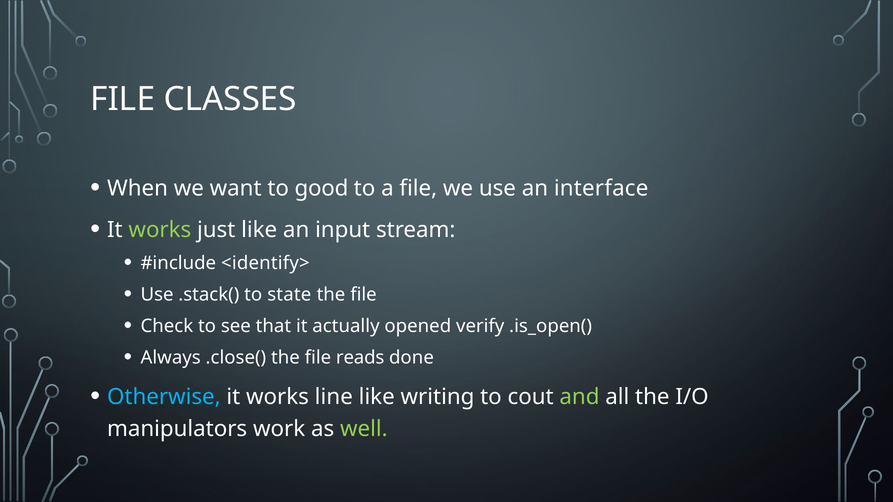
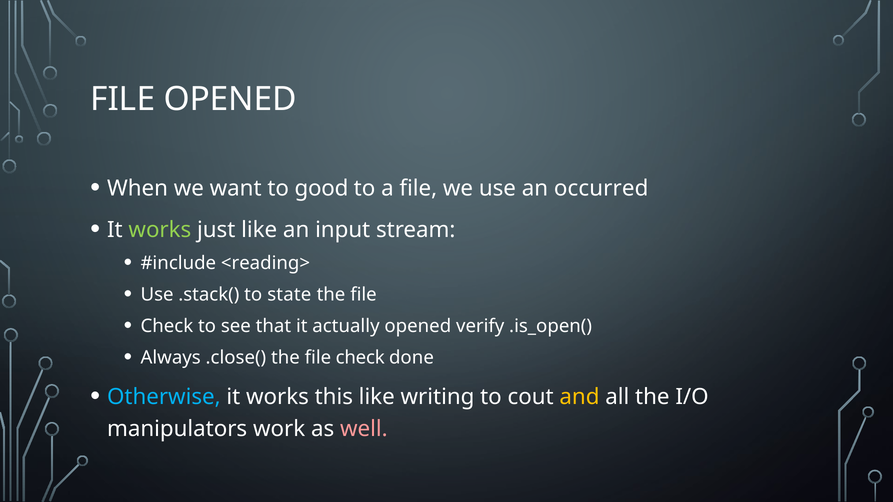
FILE CLASSES: CLASSES -> OPENED (230, 99)
interface: interface -> occurred (601, 188)
<identify>: <identify> -> <reading> (265, 263)
file reads: reads -> check (360, 358)
line: line -> this (334, 397)
and colour: light green -> yellow (579, 397)
well colour: light green -> pink (364, 429)
